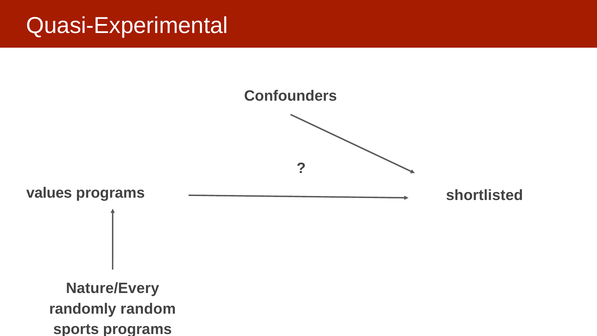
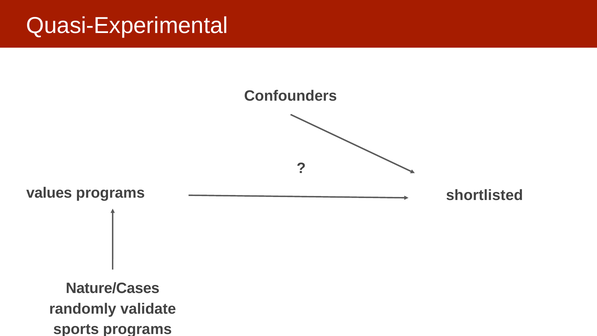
Nature/Every: Nature/Every -> Nature/Cases (113, 288)
random: random -> validate (148, 309)
